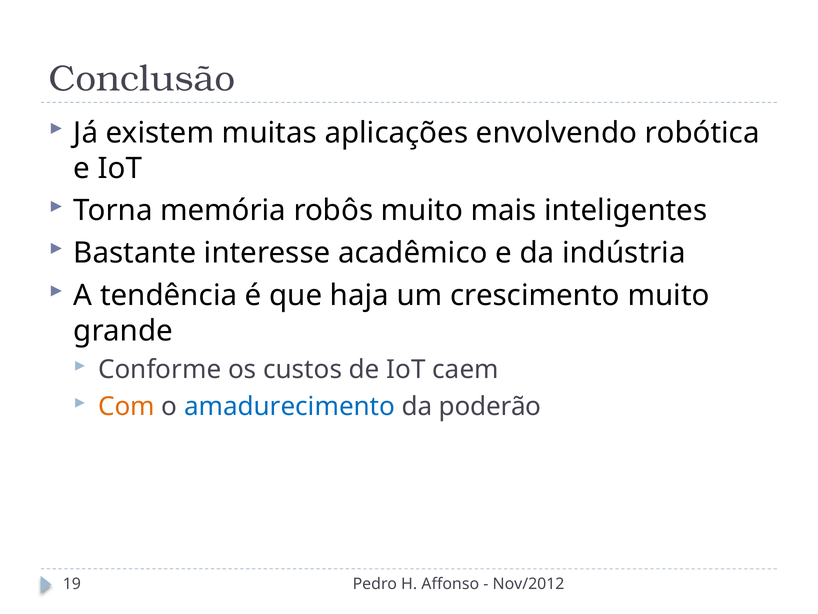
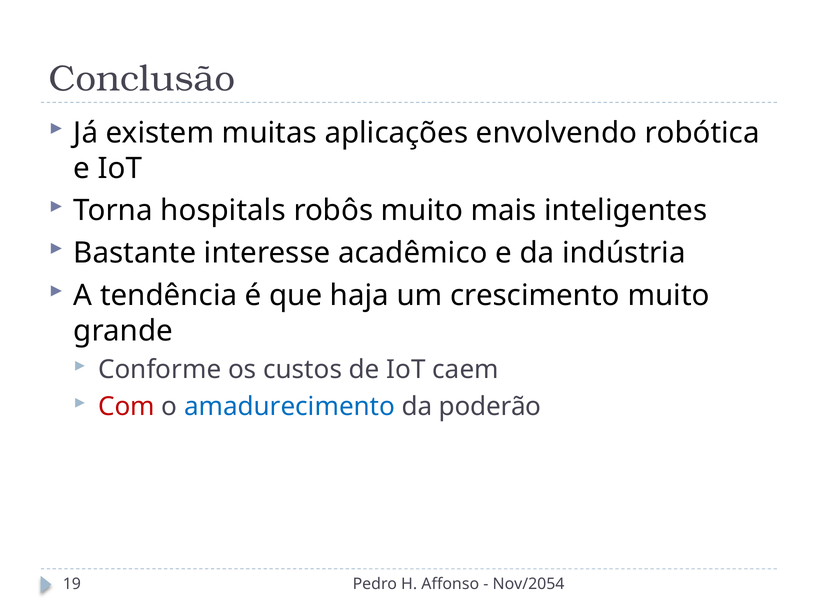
memória: memória -> hospitals (223, 211)
Com colour: orange -> red (126, 406)
Nov/2012: Nov/2012 -> Nov/2054 (529, 583)
